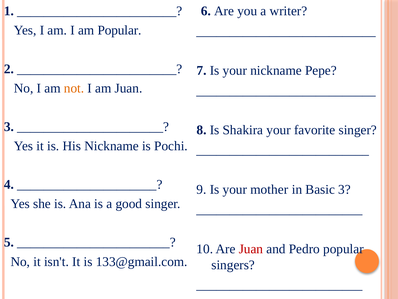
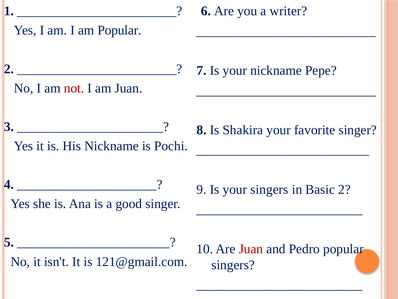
not colour: orange -> red (74, 88)
your mother: mother -> singers (269, 189)
Basic 3: 3 -> 2 (344, 189)
133@gmail.com: 133@gmail.com -> 121@gmail.com (142, 261)
